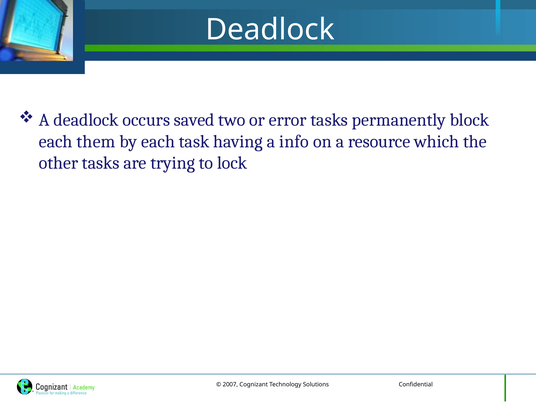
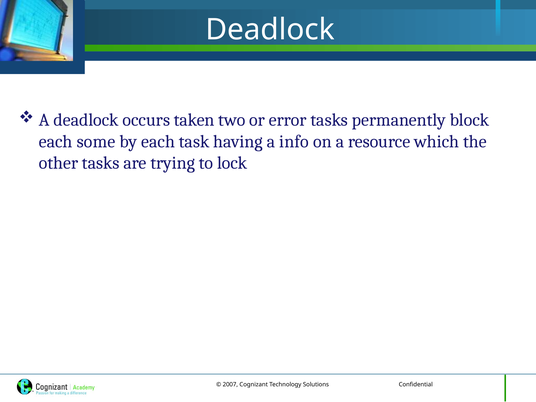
saved: saved -> taken (194, 120)
them: them -> some (96, 142)
